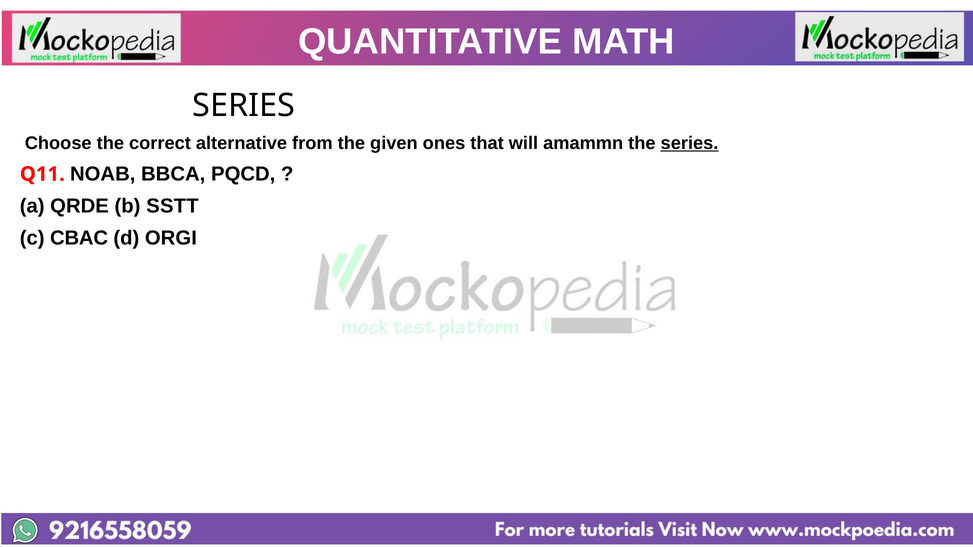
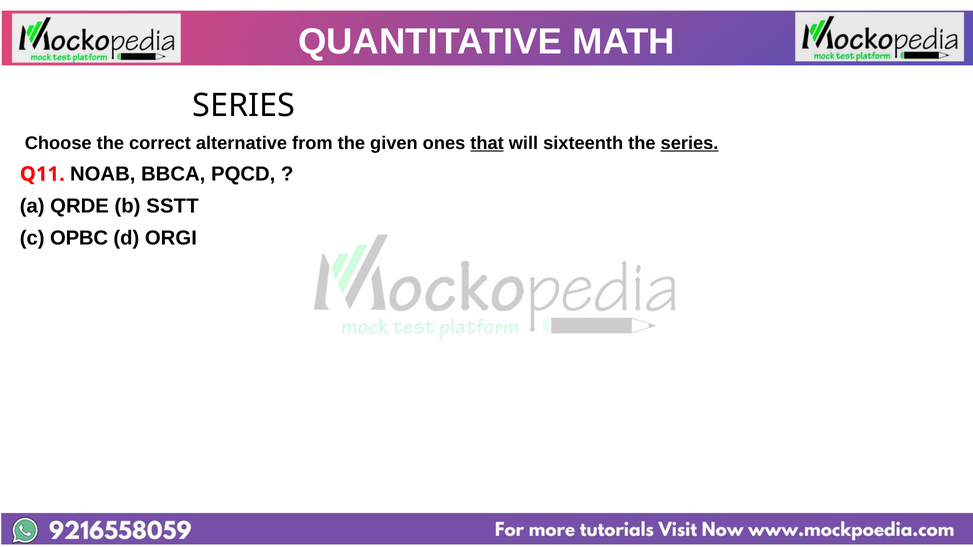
that underline: none -> present (487, 143)
amammn: amammn -> sixteenth (583, 143)
CBAC: CBAC -> OPBC (79, 238)
